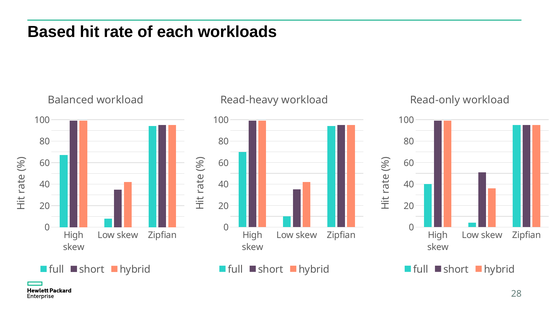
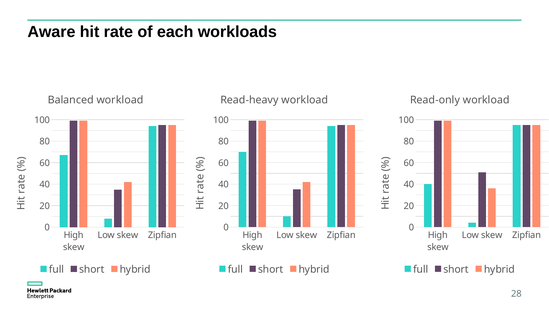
Based: Based -> Aware (51, 32)
